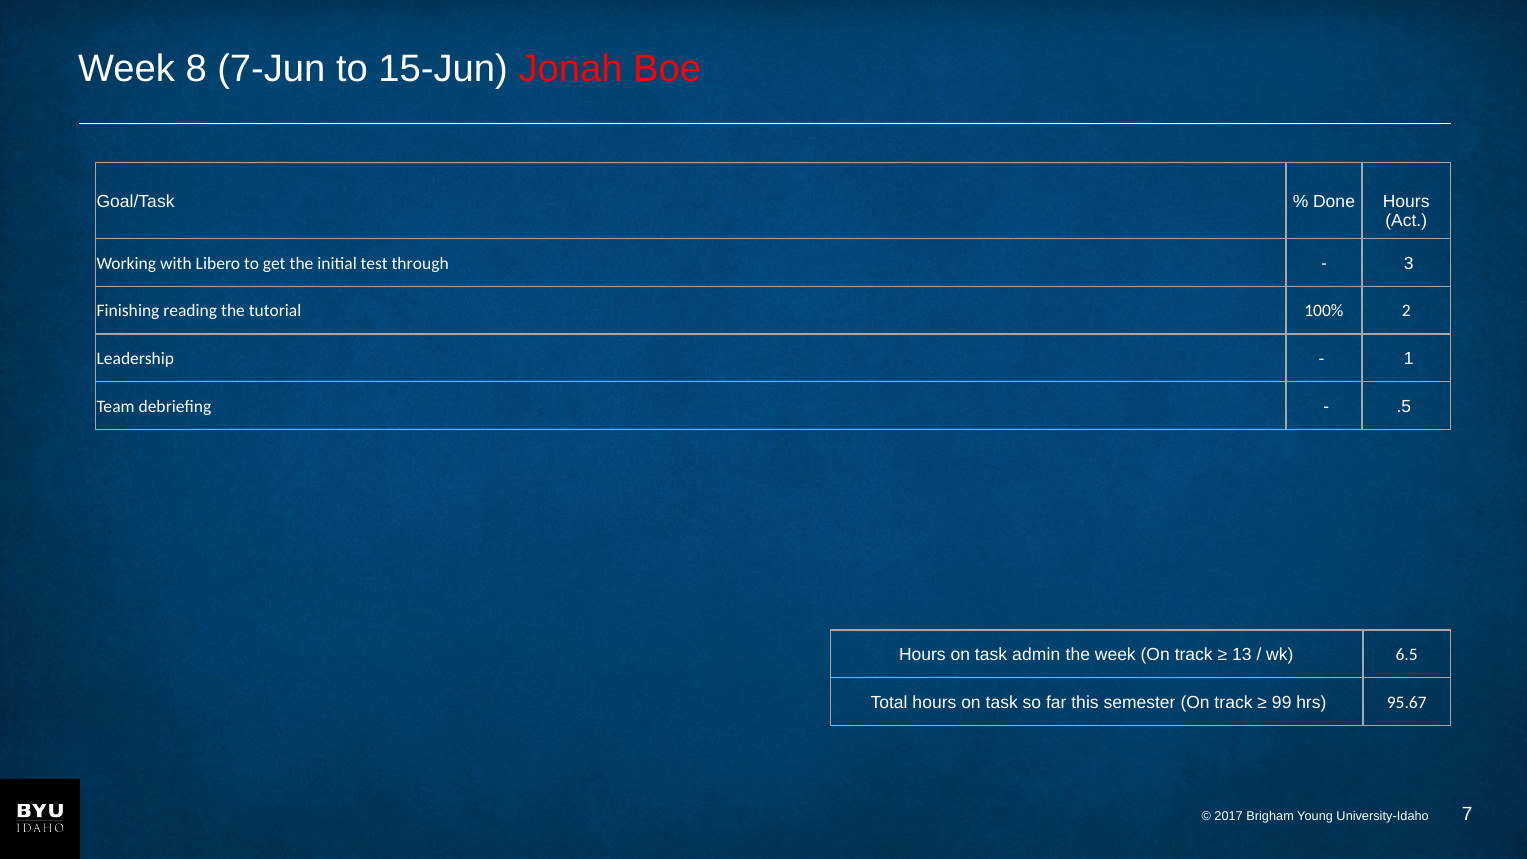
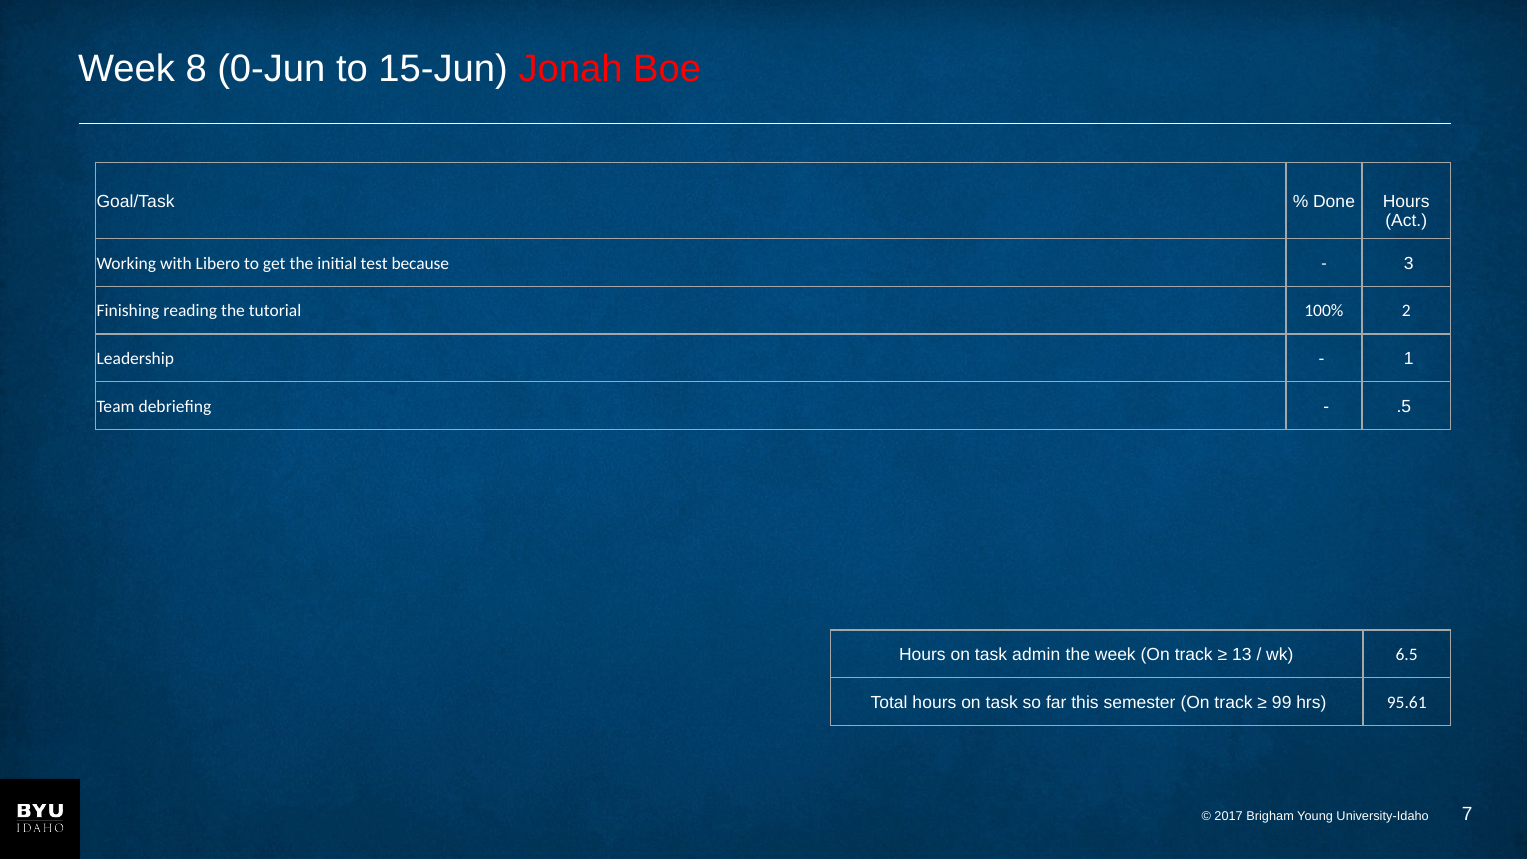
7-Jun: 7-Jun -> 0-Jun (271, 69)
through: through -> because (420, 263)
95.67: 95.67 -> 95.61 (1407, 702)
